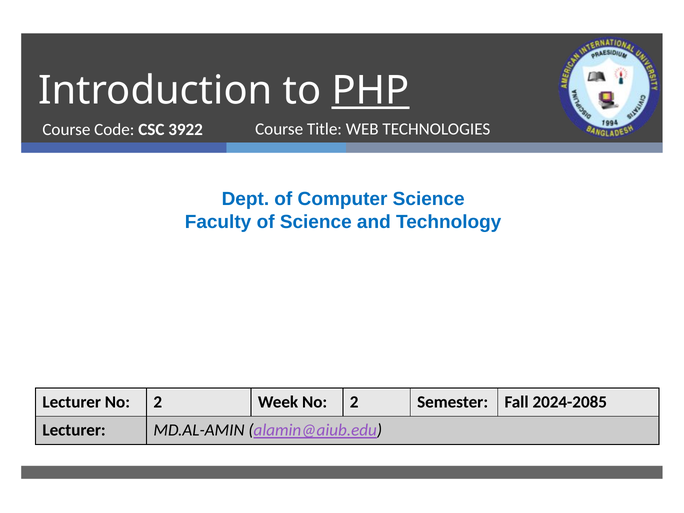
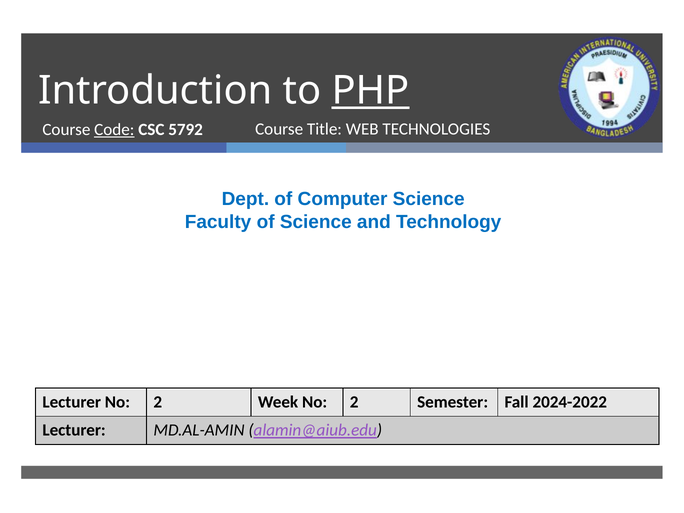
Code underline: none -> present (114, 130)
3922: 3922 -> 5792 (186, 130)
2024-2085: 2024-2085 -> 2024-2022 (570, 402)
